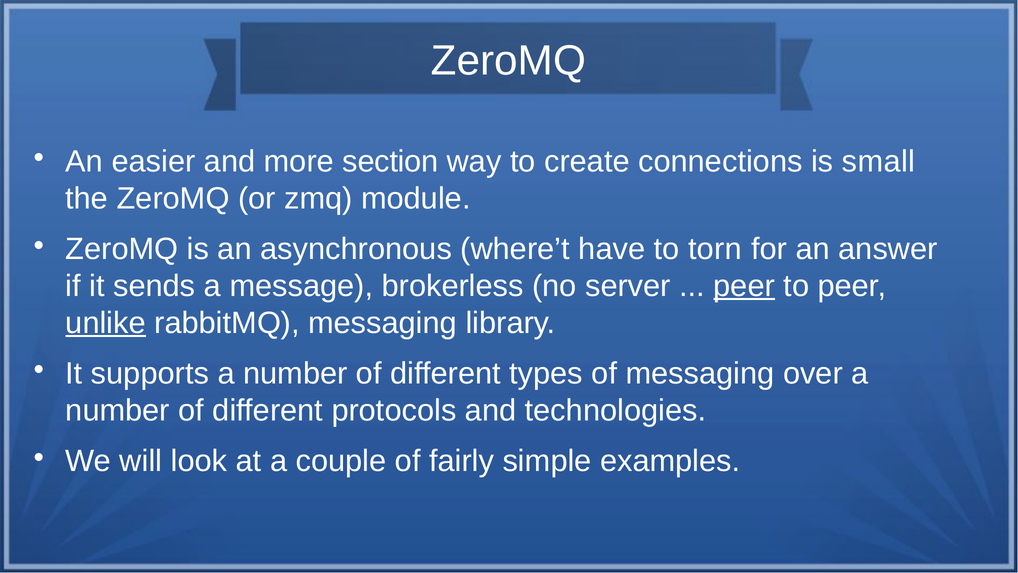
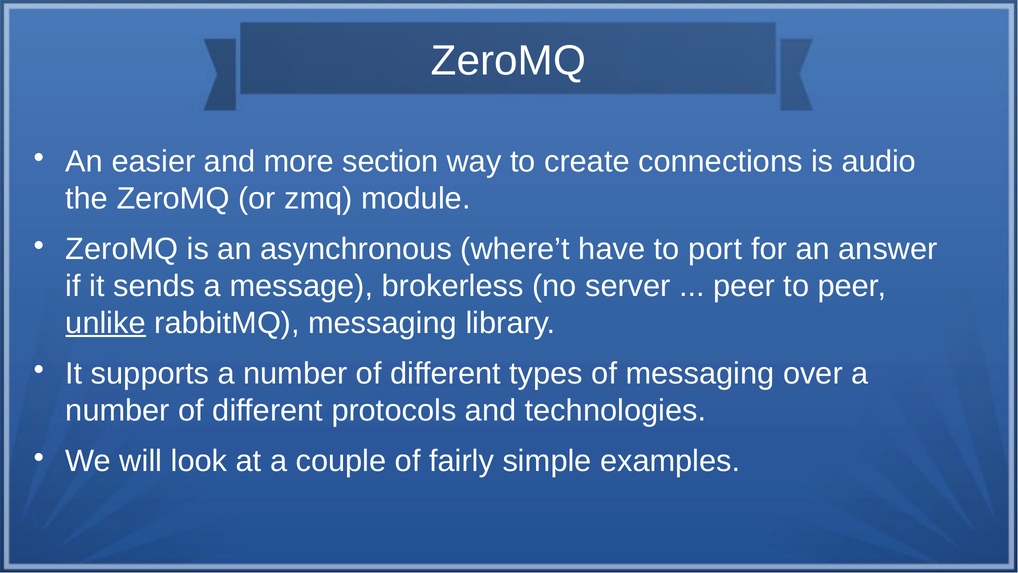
small: small -> audio (879, 161)
torn: torn -> port (715, 249)
peer underline: present -> none (744, 286)
